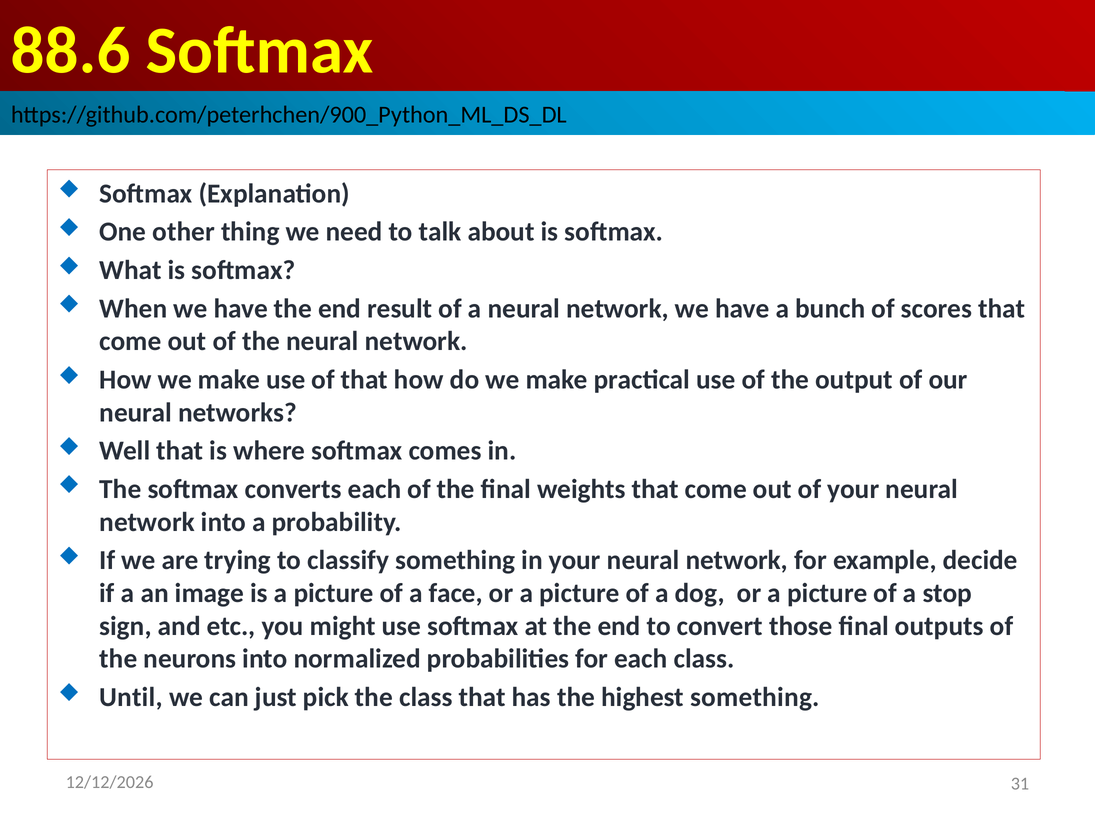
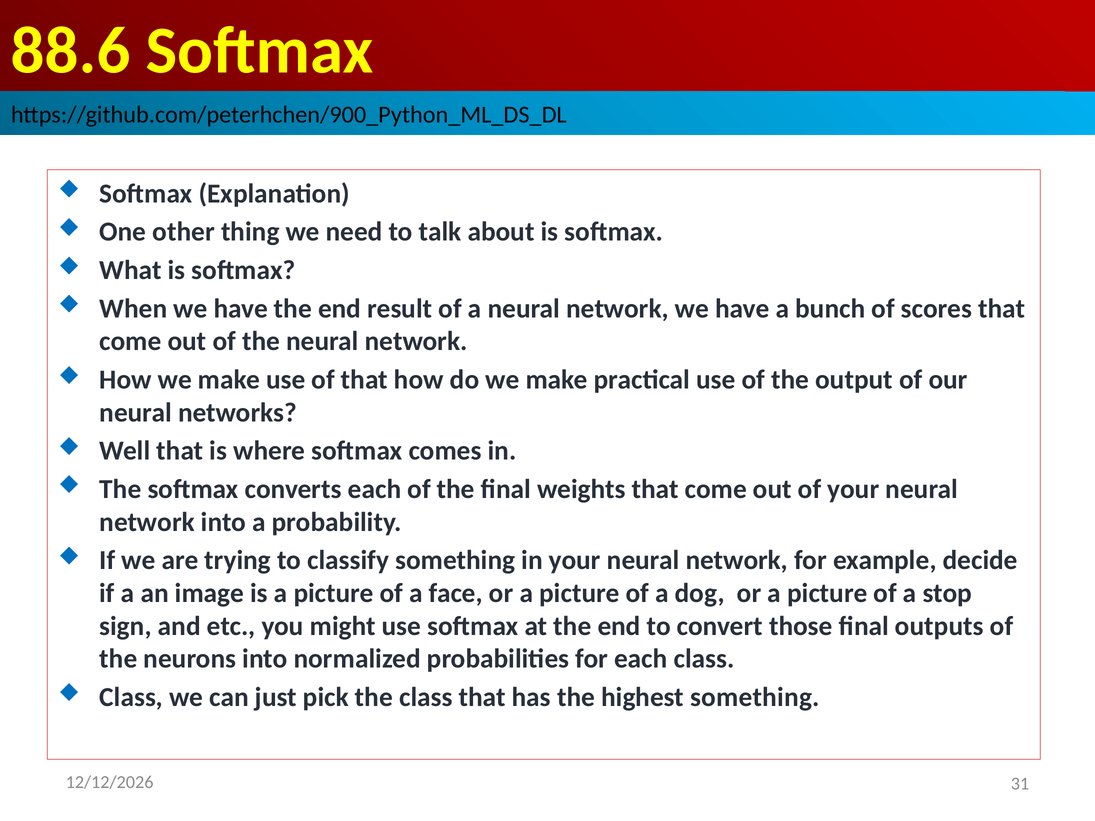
Until: Until -> Class (131, 697)
